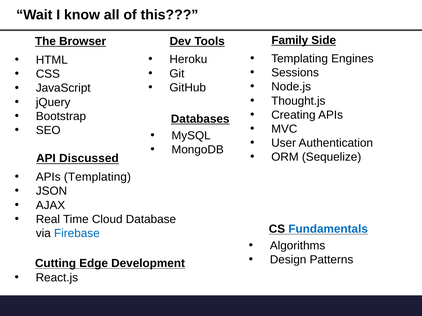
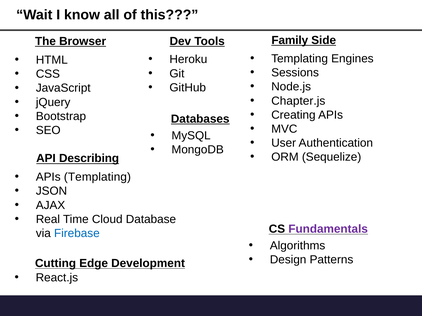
Thought.js: Thought.js -> Chapter.js (298, 101)
Discussed: Discussed -> Describing (89, 159)
Fundamentals colour: blue -> purple (328, 229)
